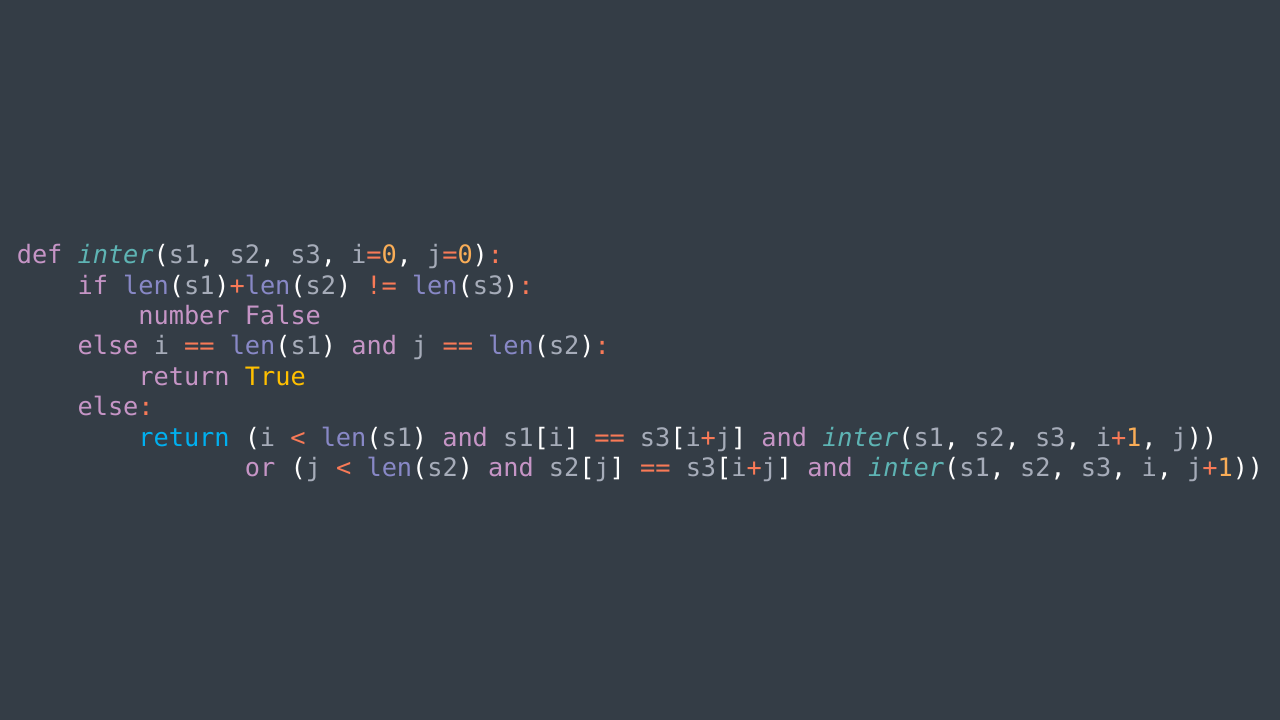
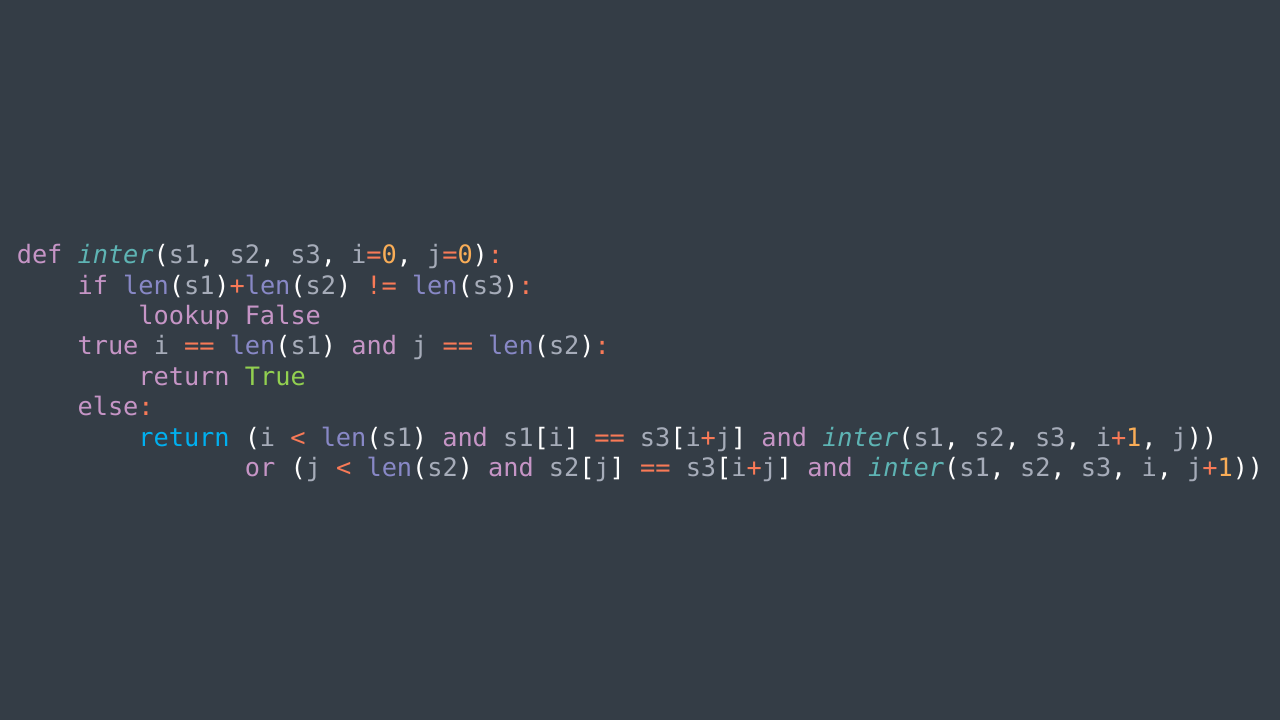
number: number -> lookup (184, 316)
else: else -> true (108, 347)
True colour: yellow -> light green (275, 377)
